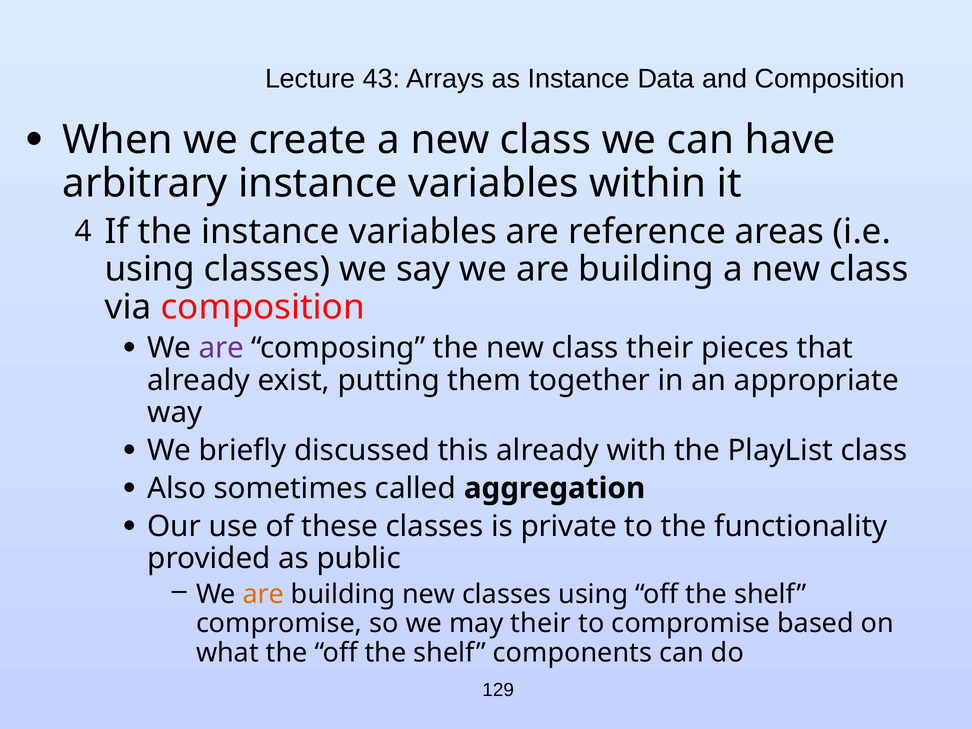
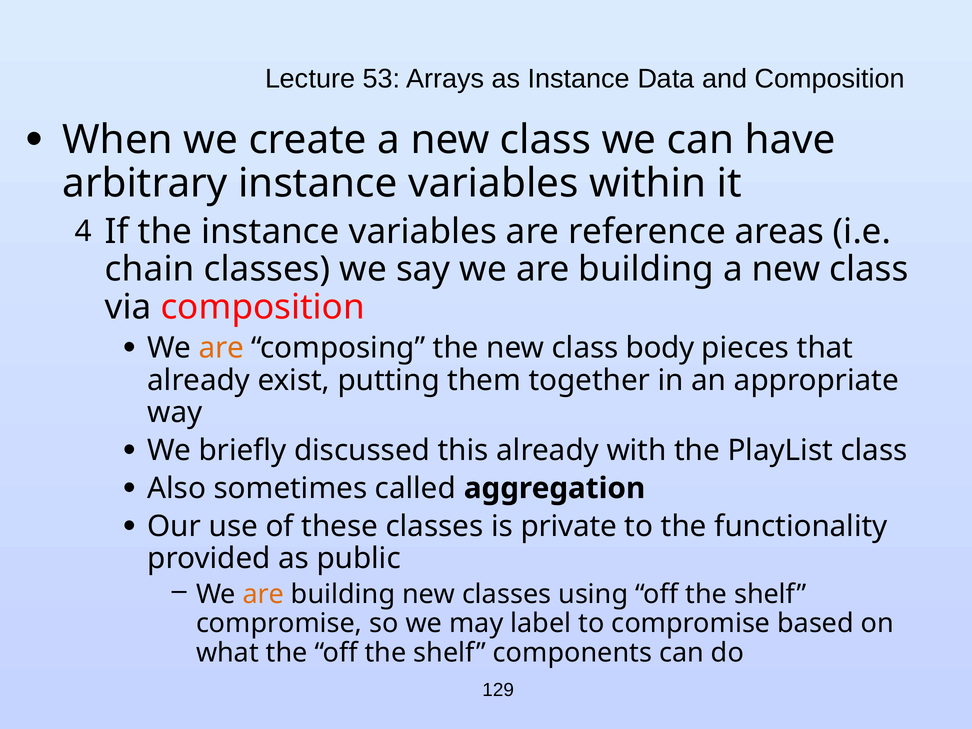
43: 43 -> 53 (381, 79)
using: using -> chain (150, 269)
are colour: purple -> orange (221, 348)
class their: their -> body (660, 348)
may their: their -> label (541, 624)
